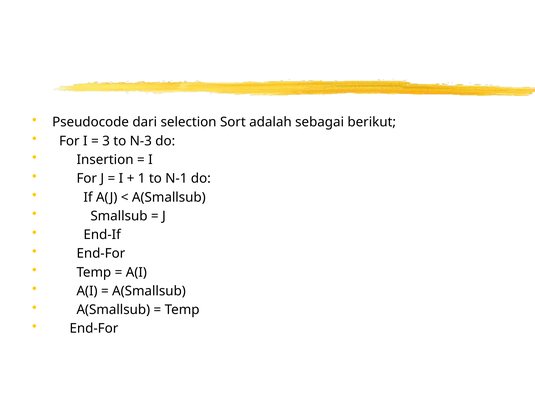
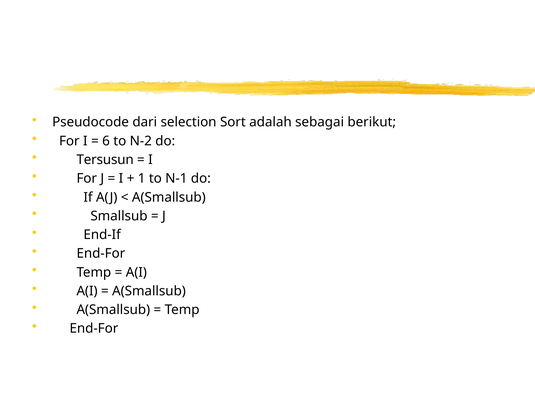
3: 3 -> 6 (106, 141)
N-3: N-3 -> N-2 (141, 141)
Insertion: Insertion -> Tersusun (105, 159)
